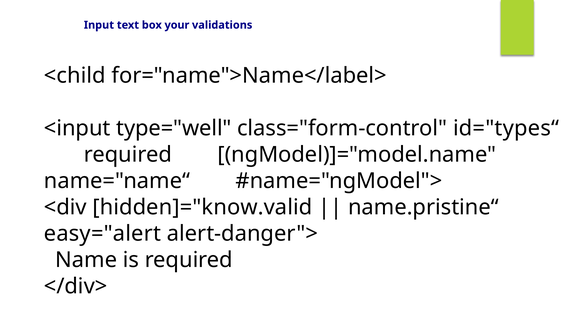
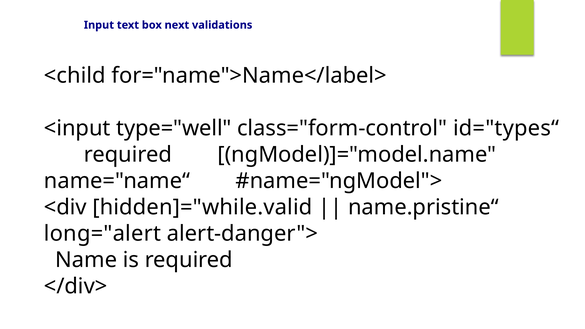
your: your -> next (177, 25)
hidden]="know.valid: hidden]="know.valid -> hidden]="while.valid (202, 207)
easy="alert: easy="alert -> long="alert (102, 234)
